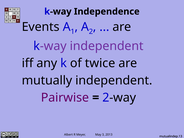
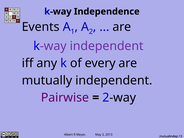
twice: twice -> every (100, 63)
